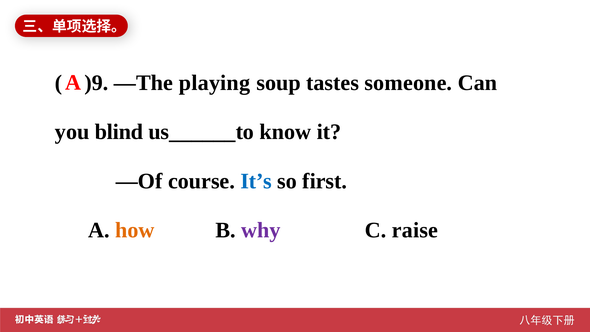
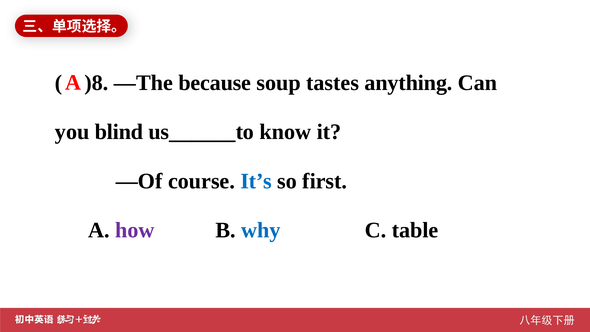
)9: )9 -> )8 (96, 83)
playing: playing -> because (215, 83)
someone: someone -> anything (408, 83)
how colour: orange -> purple (135, 230)
why colour: purple -> blue (261, 230)
raise: raise -> table (415, 230)
